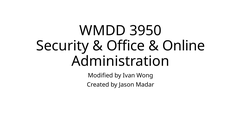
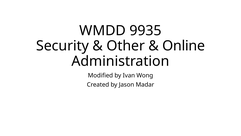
3950: 3950 -> 9935 (146, 31)
Office: Office -> Other (126, 46)
